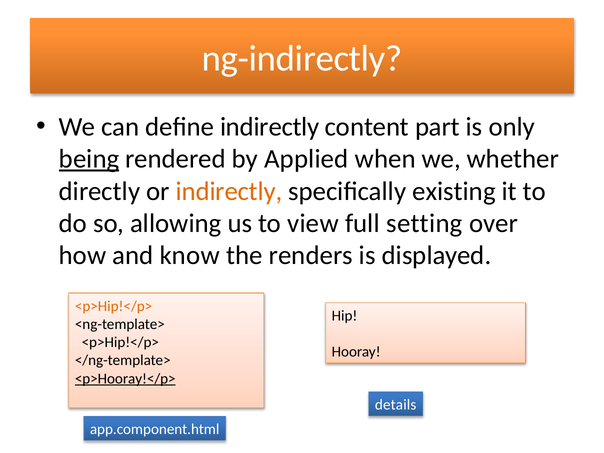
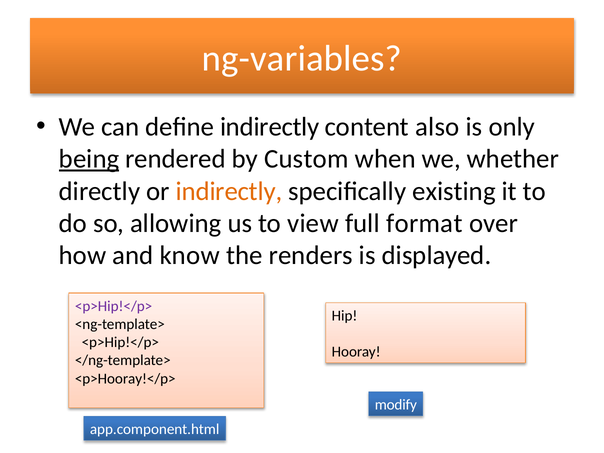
ng-indirectly: ng-indirectly -> ng-variables (302, 58)
part: part -> also (437, 127)
Applied: Applied -> Custom (306, 159)
setting: setting -> format (424, 223)
<p>Hip!</p> colour: orange -> purple (114, 306)
<p>Hooray!</p> underline: present -> none (125, 379)
details: details -> modify (396, 405)
